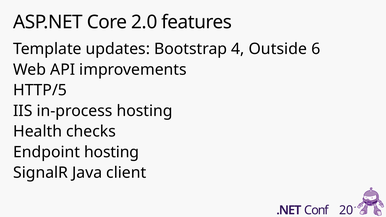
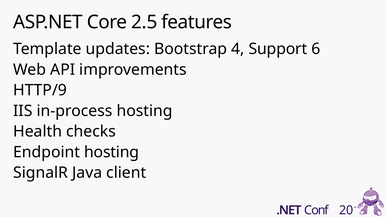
2.0: 2.0 -> 2.5 (144, 22)
Outside: Outside -> Support (278, 49)
HTTP/5: HTTP/5 -> HTTP/9 (40, 90)
